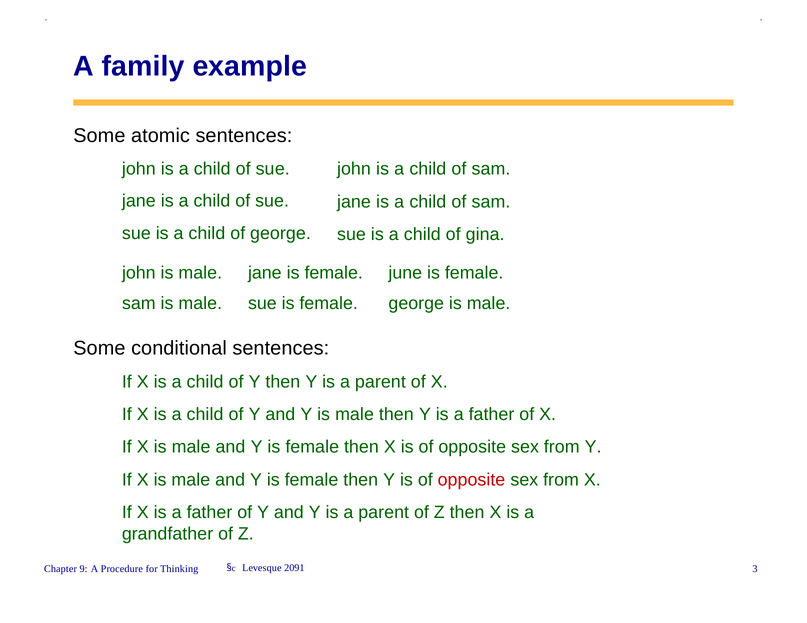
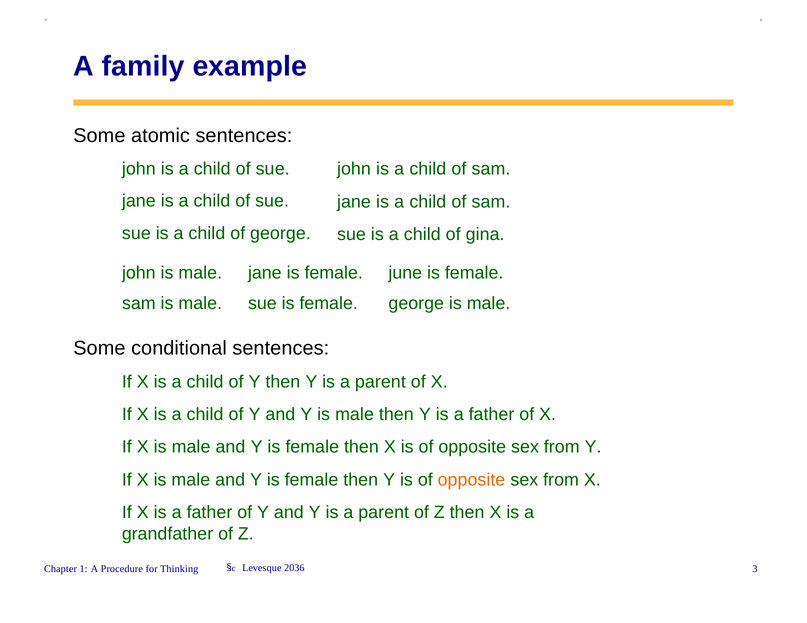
opposite colour: red -> orange (471, 480)
9: 9 -> 1 (84, 570)
2091: 2091 -> 2036 (294, 569)
